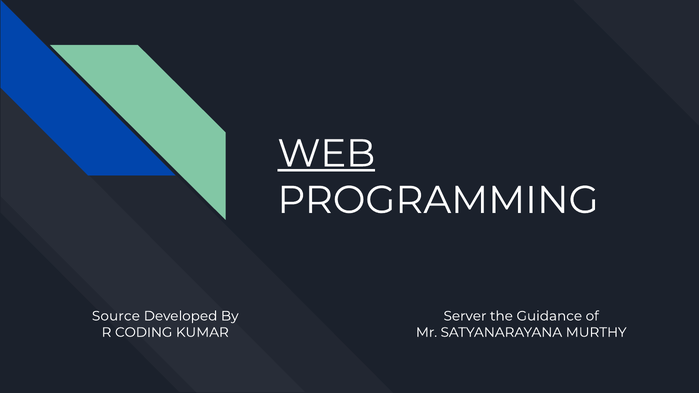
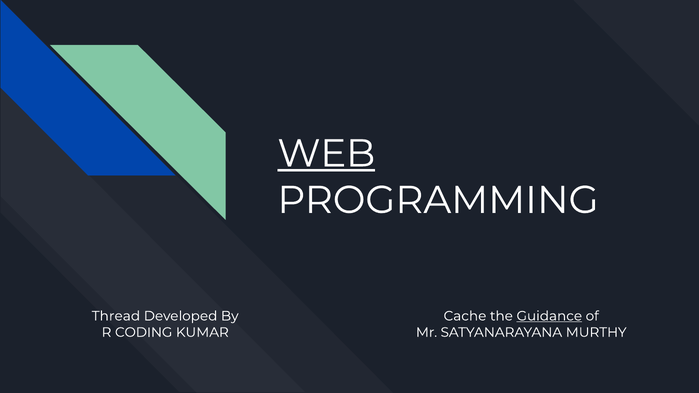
Source: Source -> Thread (116, 316)
Server: Server -> Cache (465, 316)
Guidance underline: none -> present (549, 316)
